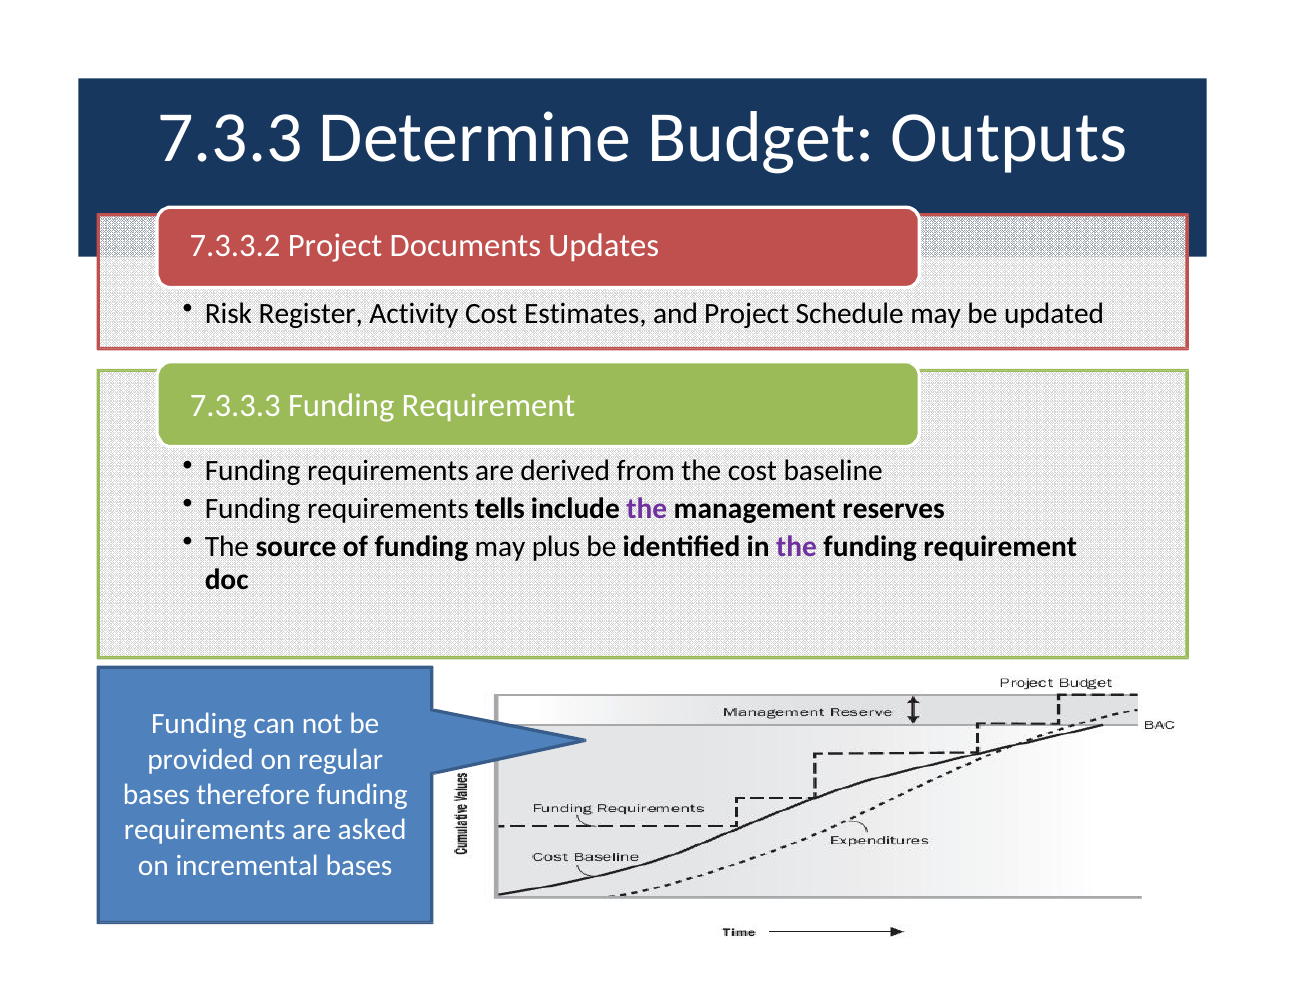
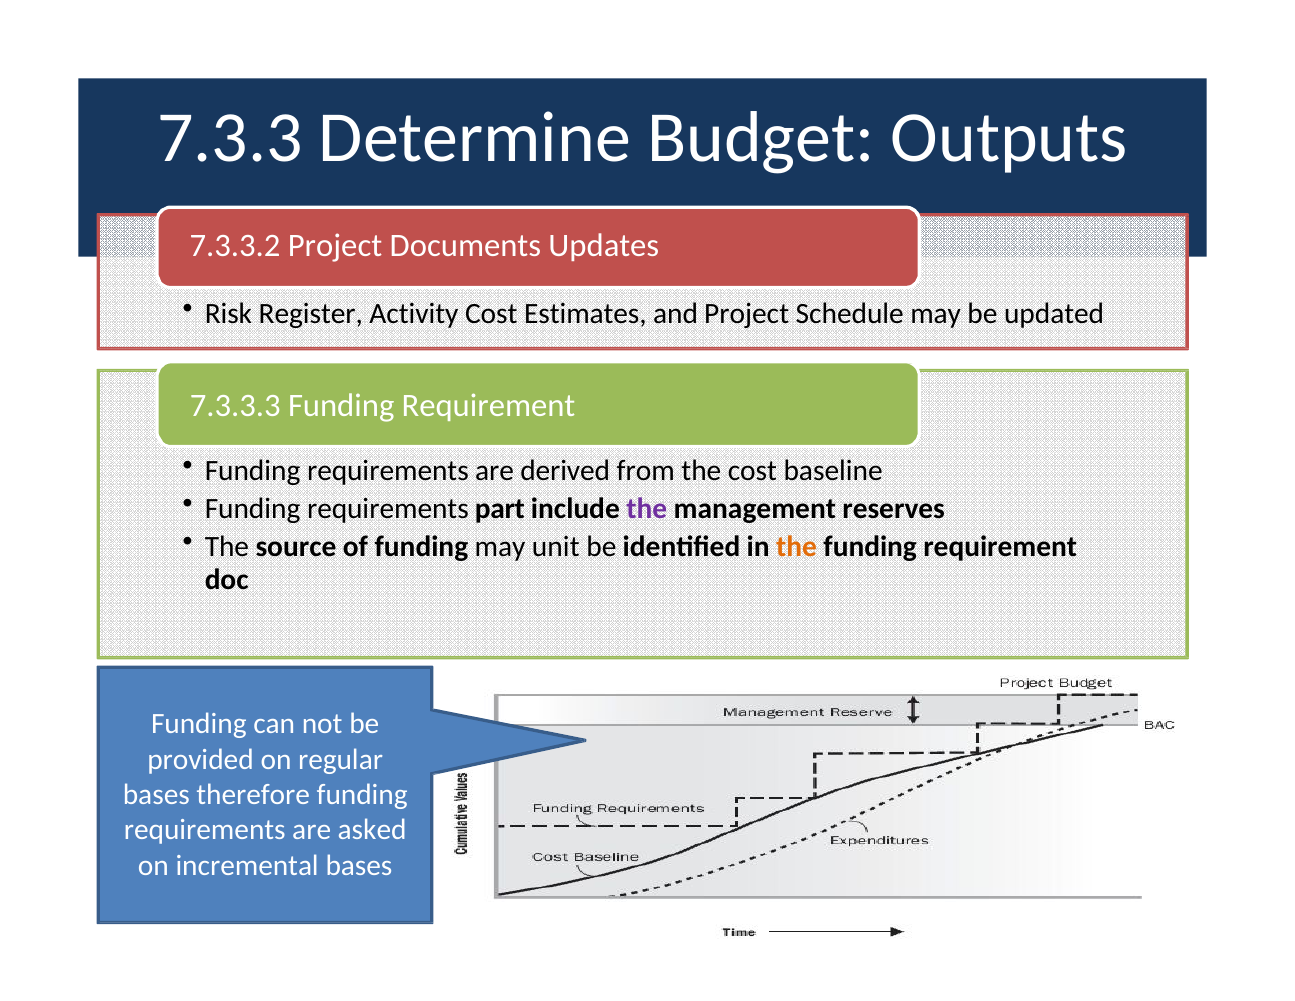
tells: tells -> part (500, 508)
plus: plus -> unit (556, 547)
the colour: purple -> orange (797, 547)
